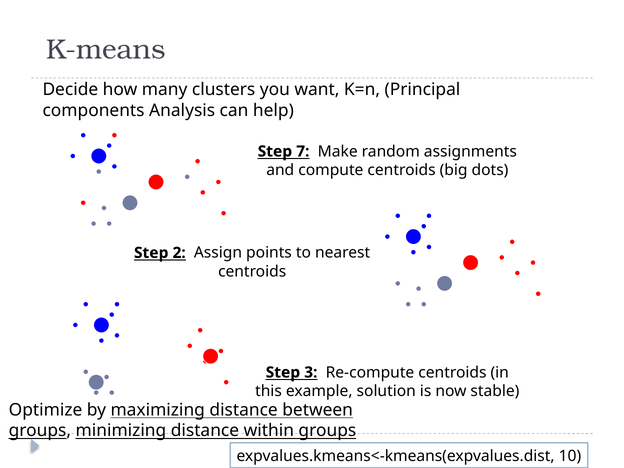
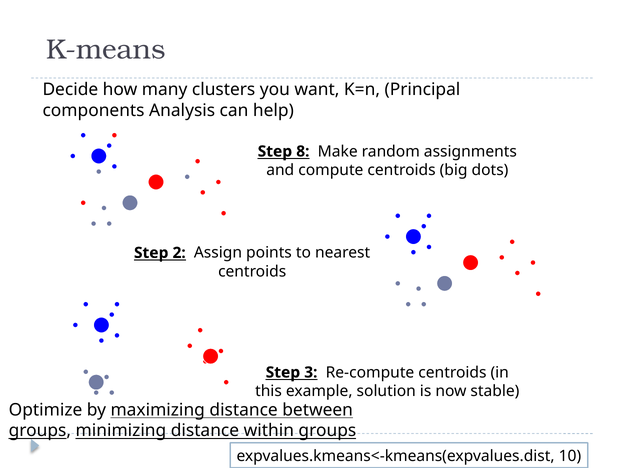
7: 7 -> 8 (303, 151)
